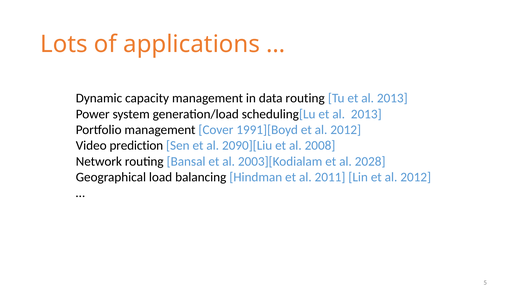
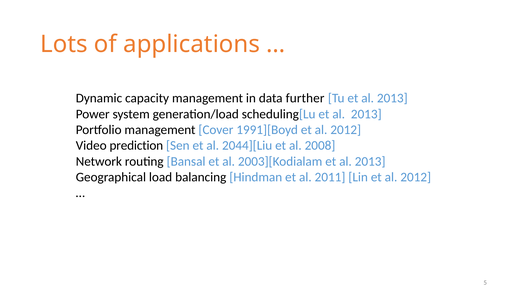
data routing: routing -> further (305, 98)
2090][Liu: 2090][Liu -> 2044][Liu (247, 146)
2003][Kodialam et al 2028: 2028 -> 2013 (370, 162)
